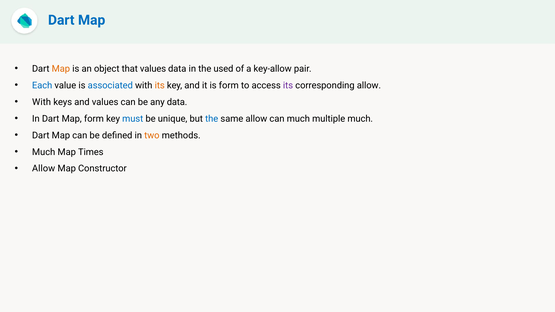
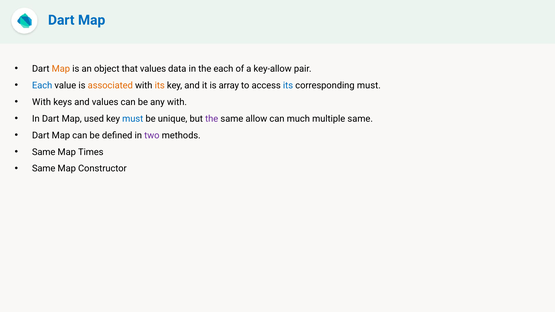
the used: used -> each (223, 69)
associated colour: blue -> orange (110, 85)
is form: form -> array (229, 85)
its colour: purple -> blue (288, 85)
corresponding allow: allow -> must (369, 85)
any data: data -> with (177, 102)
Map form: form -> used (94, 119)
the colour: blue -> purple (212, 119)
multiple much: much -> same (360, 119)
two colour: orange -> purple (152, 135)
Much: Much -> Same (44, 152)
Allow: Allow -> Same (44, 169)
